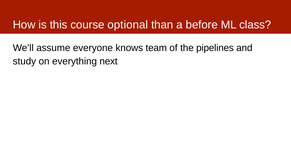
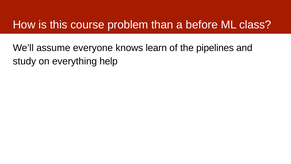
optional: optional -> problem (128, 25)
team: team -> learn (156, 48)
next: next -> help (109, 61)
